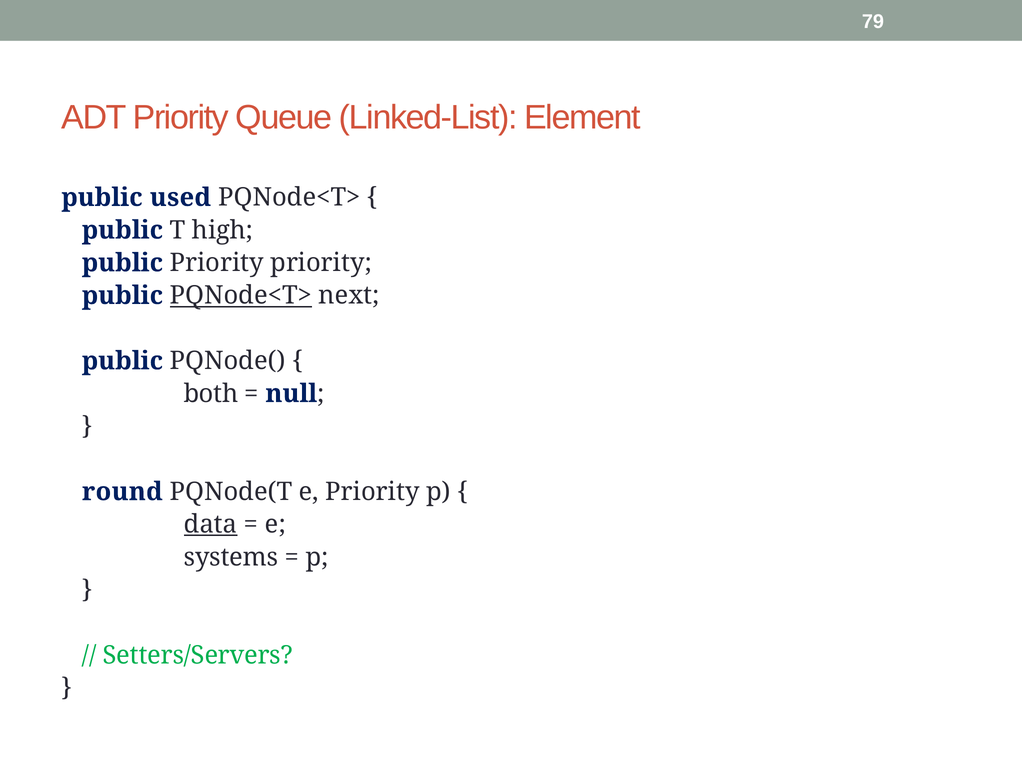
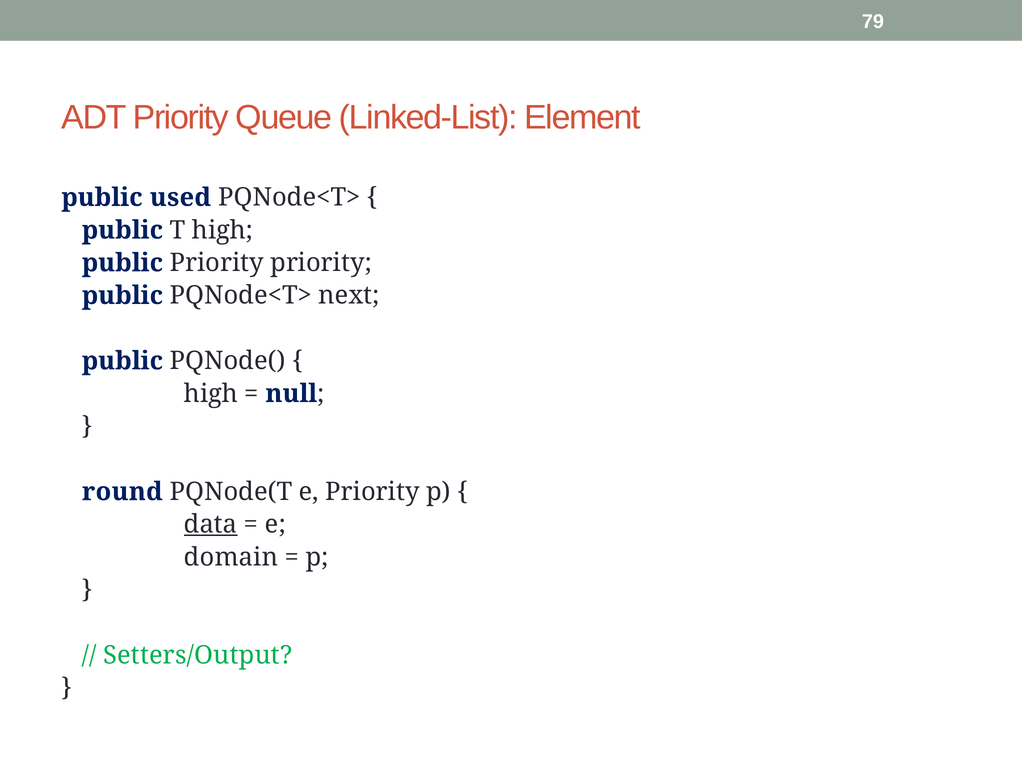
PQNode<T> underline: present -> none (241, 296)
both: both -> high (211, 394)
systems: systems -> domain (231, 557)
Setters/Servers: Setters/Servers -> Setters/Output (198, 656)
